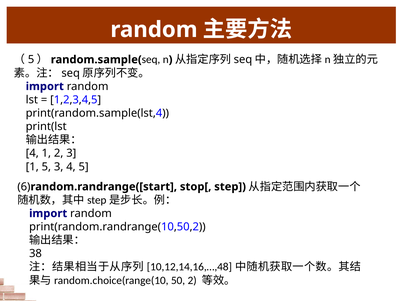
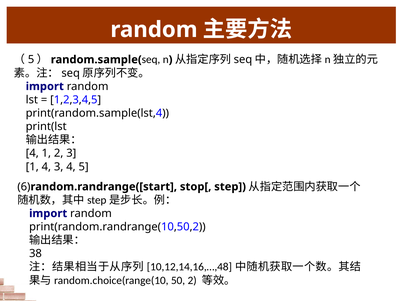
1 5: 5 -> 4 (46, 167)
